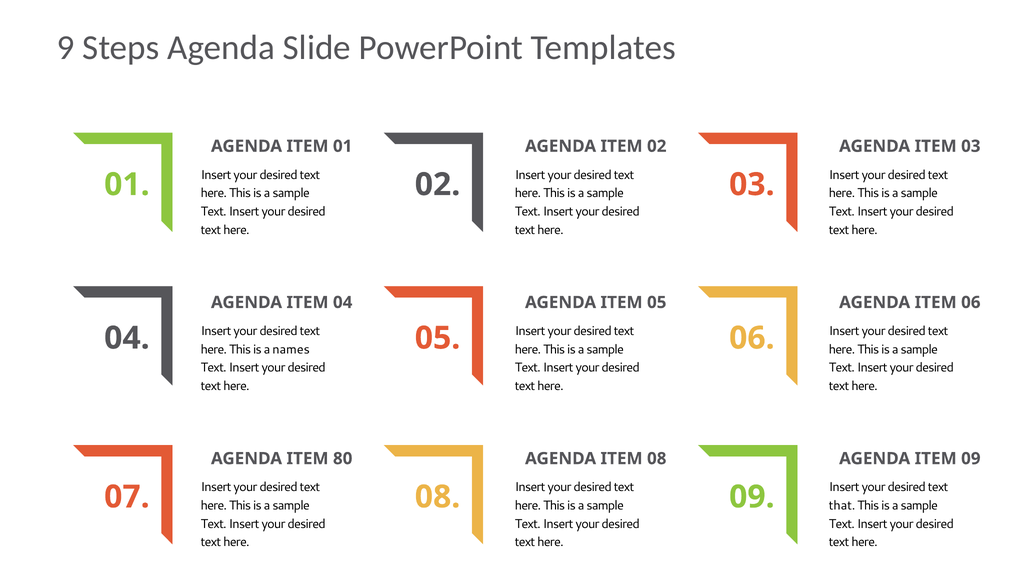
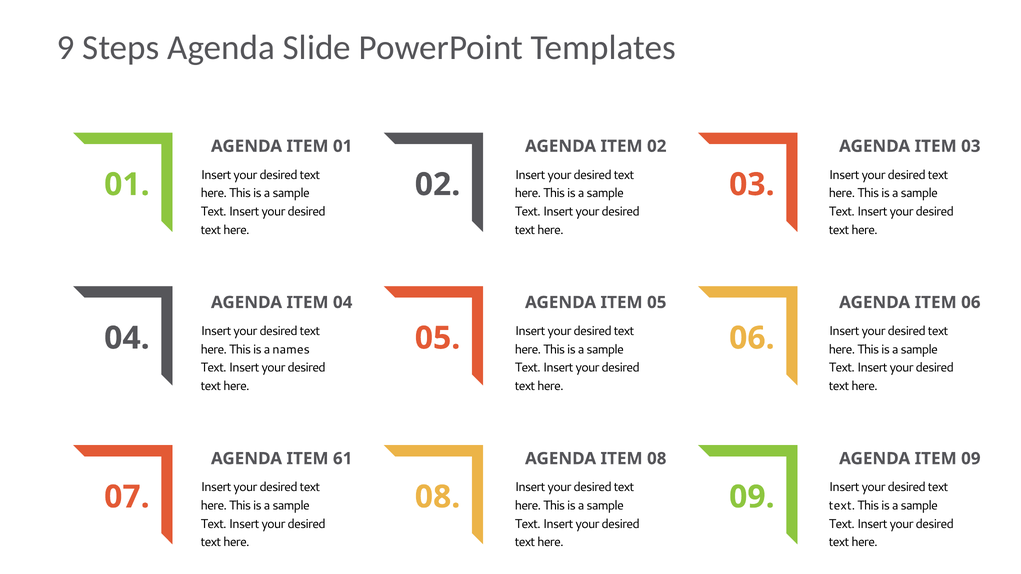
80: 80 -> 61 (343, 459)
that: that -> text (842, 506)
